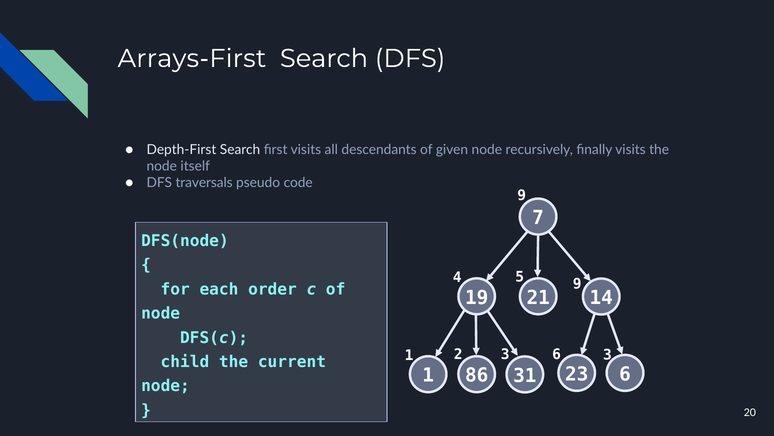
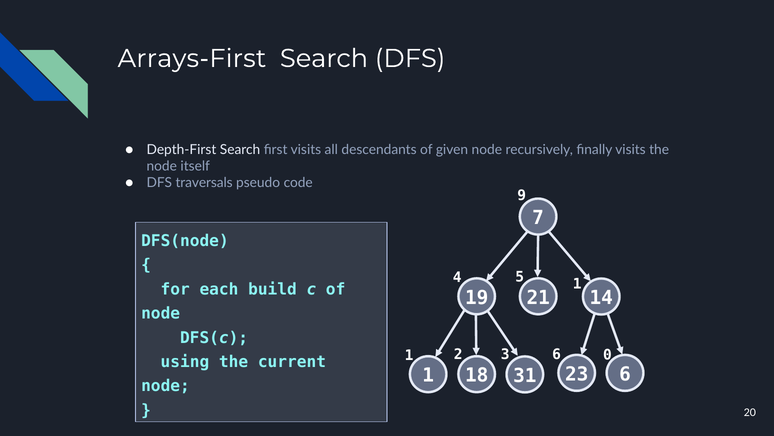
5 9: 9 -> 1 (577, 283)
order: order -> build (272, 289)
6 3: 3 -> 0 (607, 354)
child: child -> using (185, 361)
86: 86 -> 18 (477, 375)
